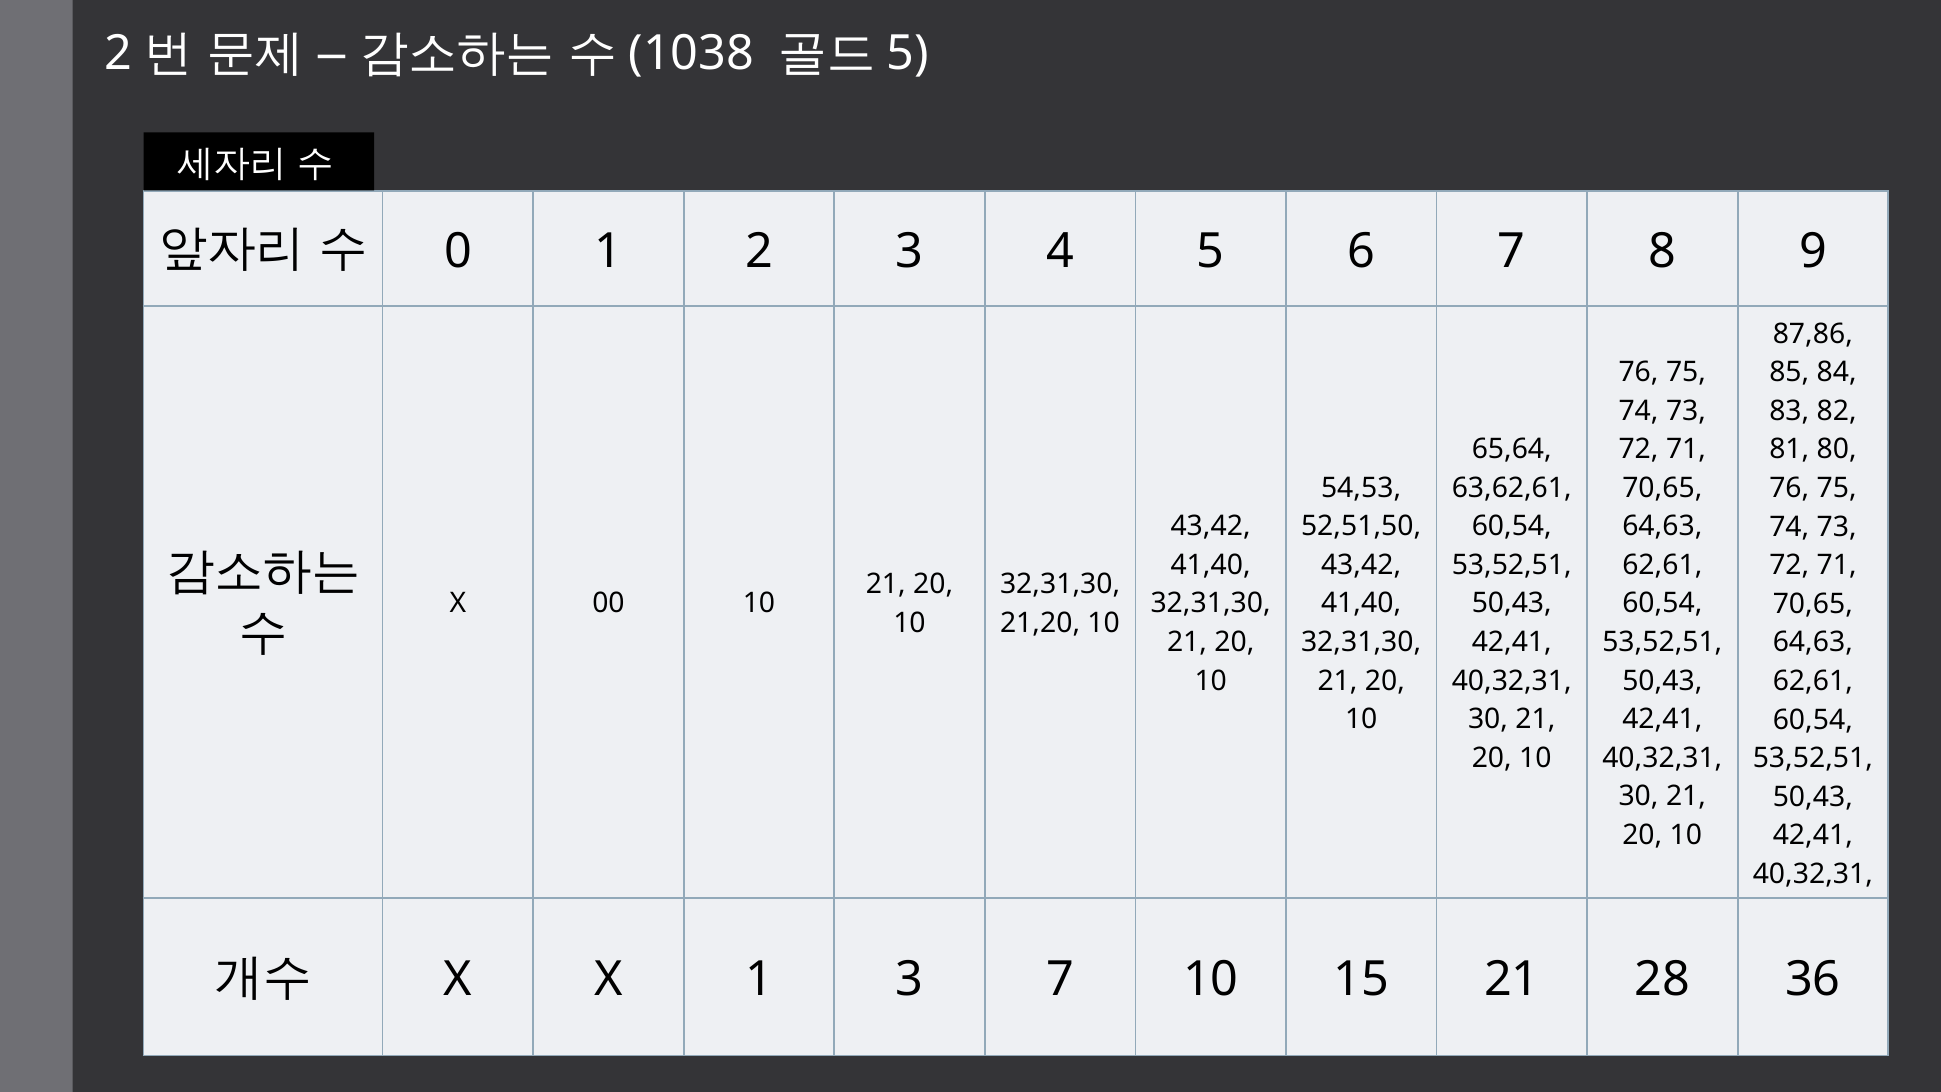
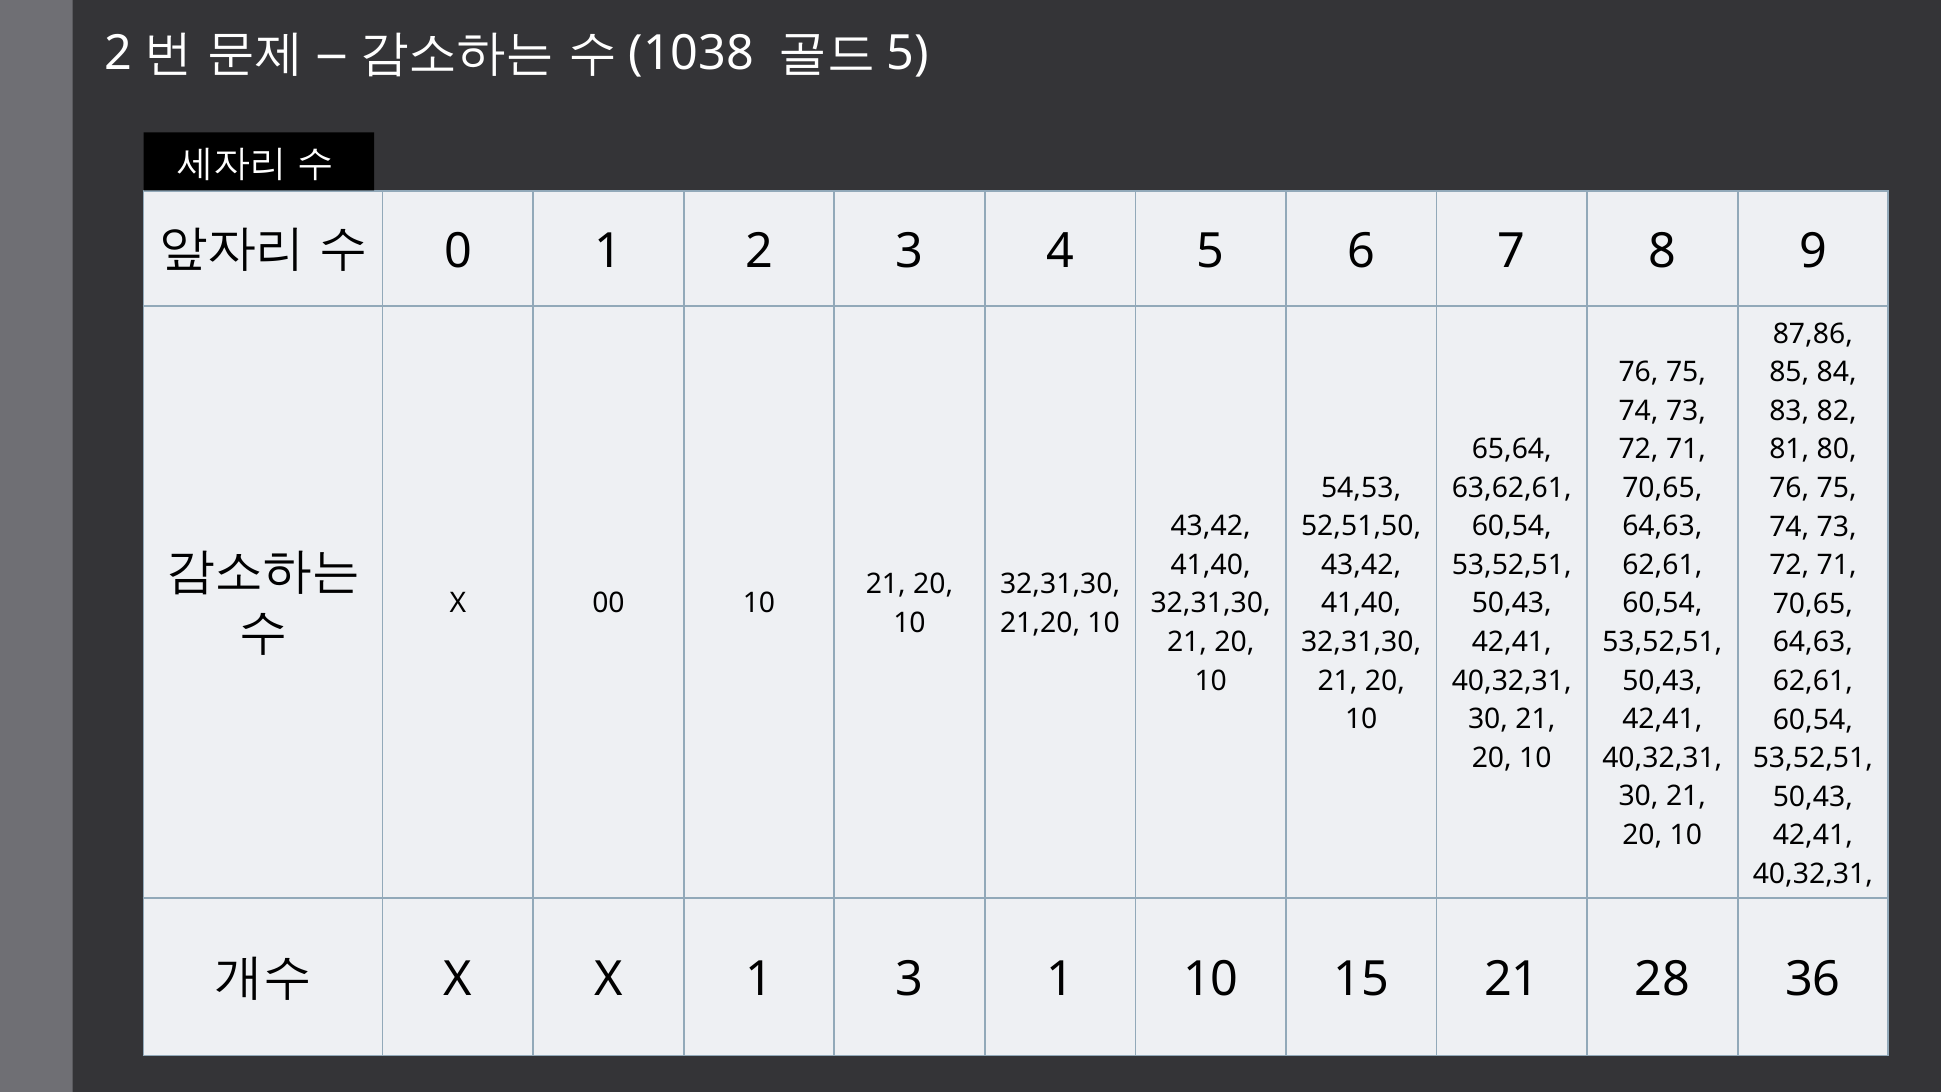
3 7: 7 -> 1 (1060, 979)
